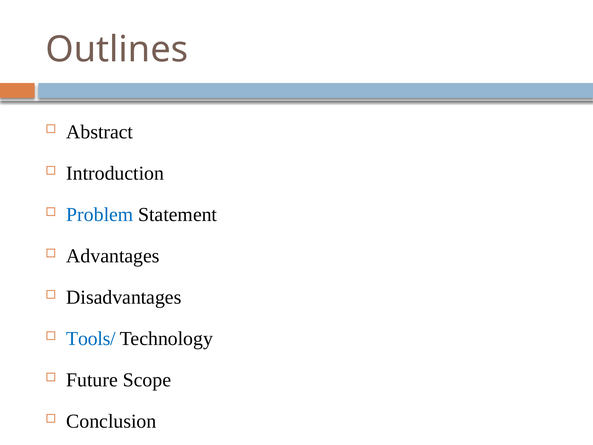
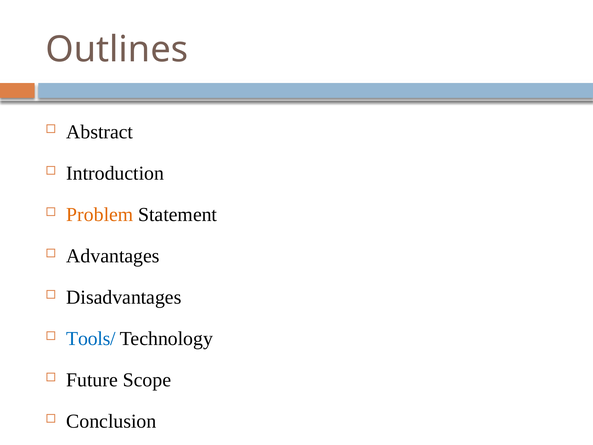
Problem colour: blue -> orange (100, 214)
